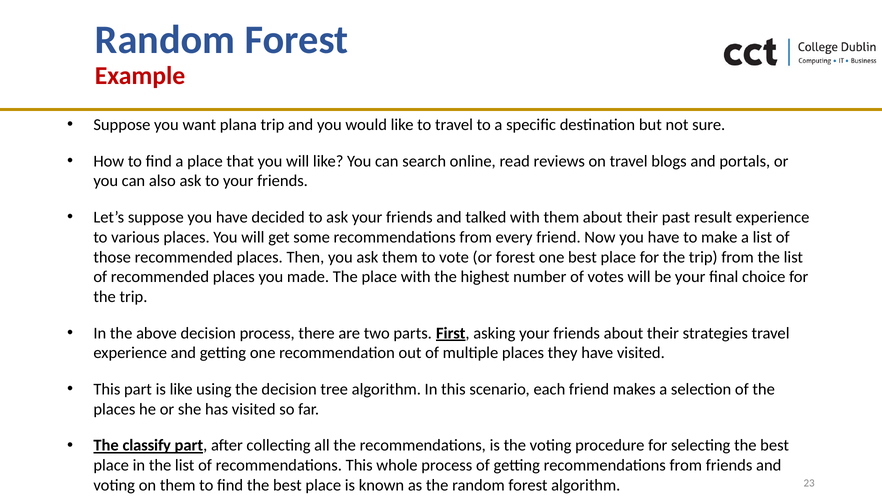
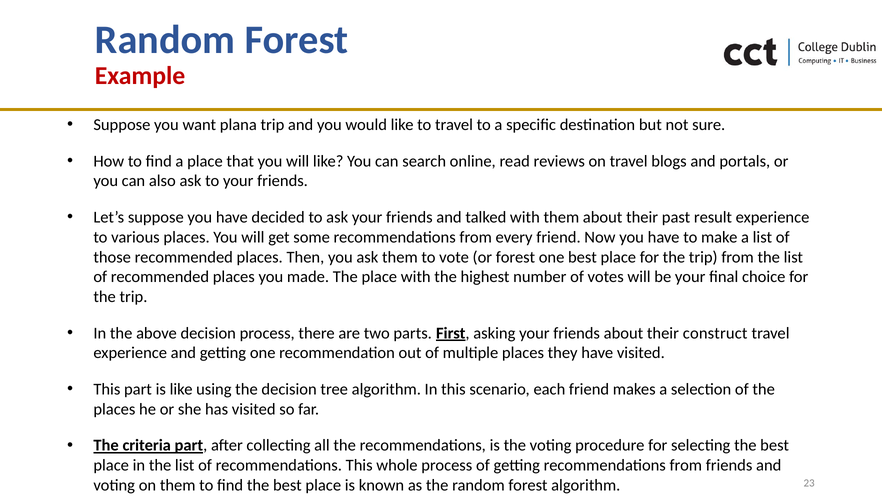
strategies: strategies -> construct (715, 333)
classify: classify -> criteria (147, 446)
